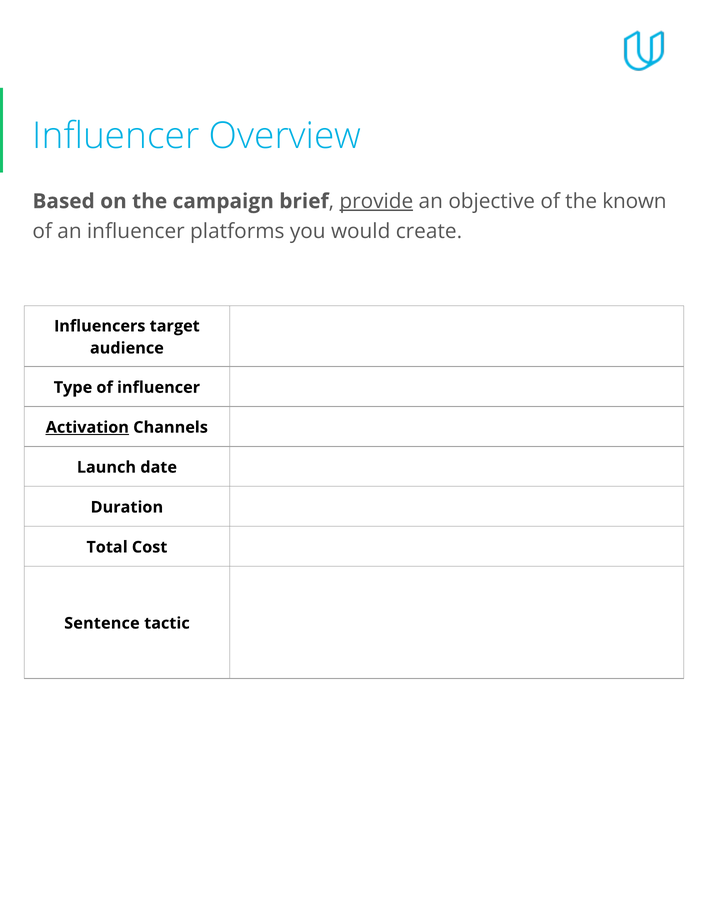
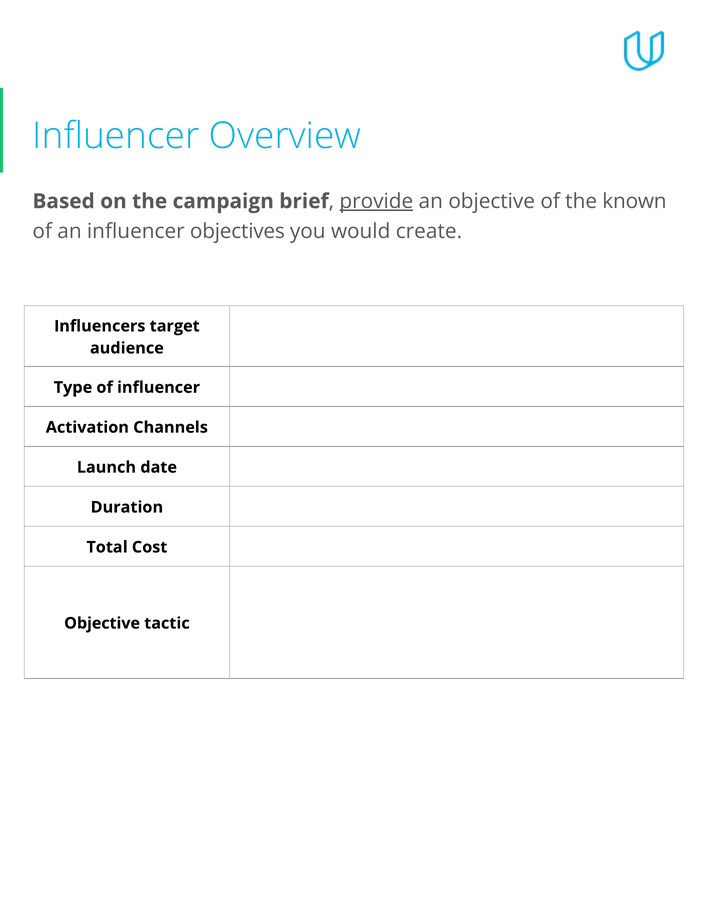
platforms: platforms -> objectives (237, 231)
Activation underline: present -> none (87, 427)
Sentence: Sentence -> Objective (102, 623)
